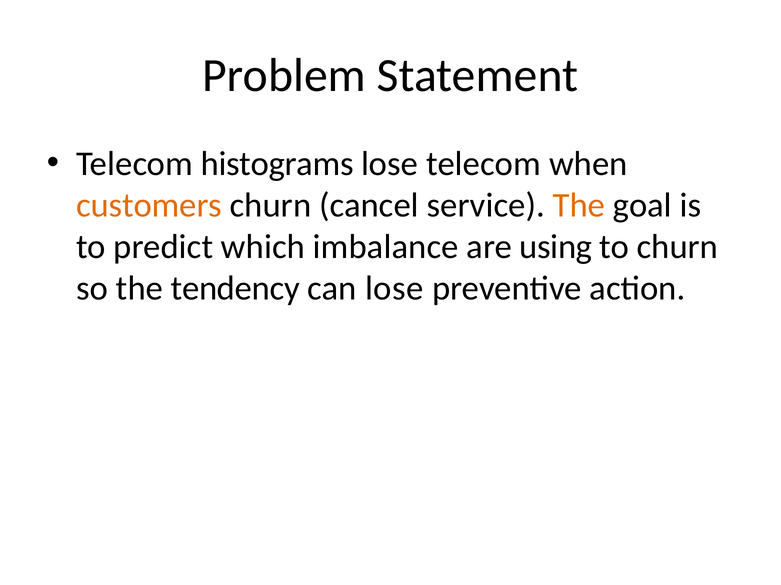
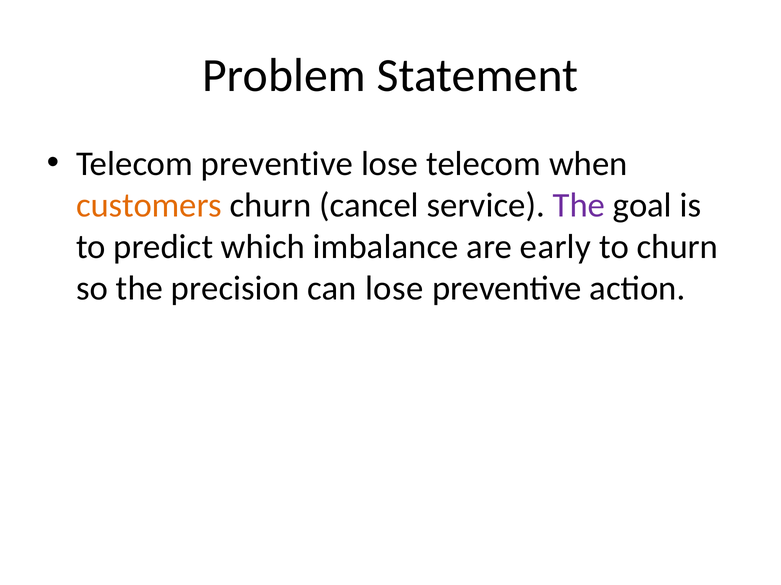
Telecom histograms: histograms -> preventive (277, 164)
The colour: orange -> purple (579, 206)
using: using -> early (555, 247)
tendency: tendency -> precision (235, 289)
